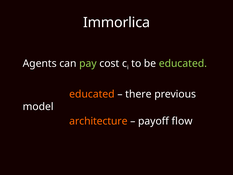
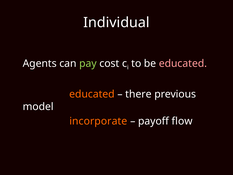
Immorlica: Immorlica -> Individual (116, 23)
educated colour: light green -> pink (183, 63)
architecture: architecture -> incorporate (98, 121)
